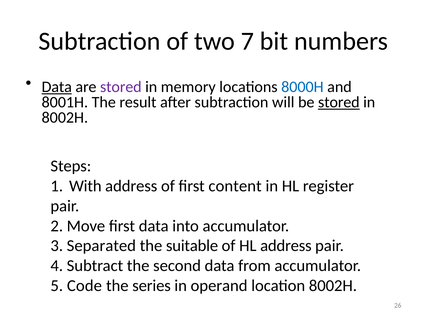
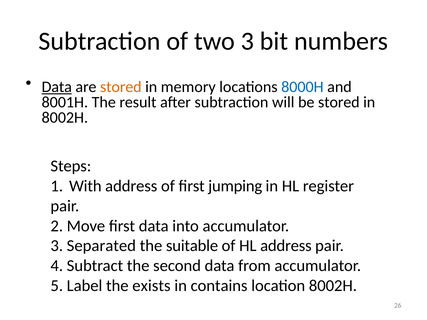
two 7: 7 -> 3 (247, 41)
stored colour: purple -> orange (121, 87)
stored underline: present -> none (339, 102)
content: content -> jumping (235, 186)
Code: Code -> Label (85, 286)
series: series -> exists (151, 286)
operand: operand -> contains (219, 286)
